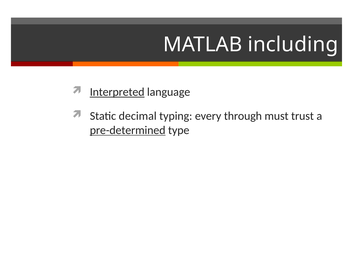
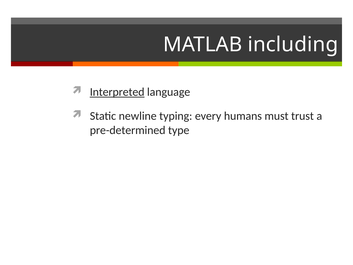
decimal: decimal -> newline (138, 116)
through: through -> humans (243, 116)
pre-determined underline: present -> none (128, 130)
